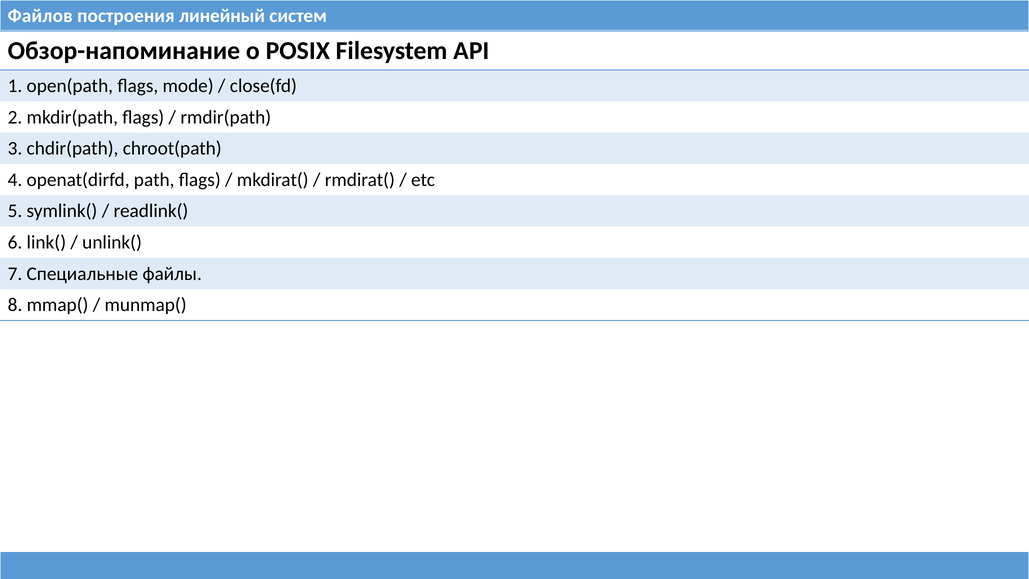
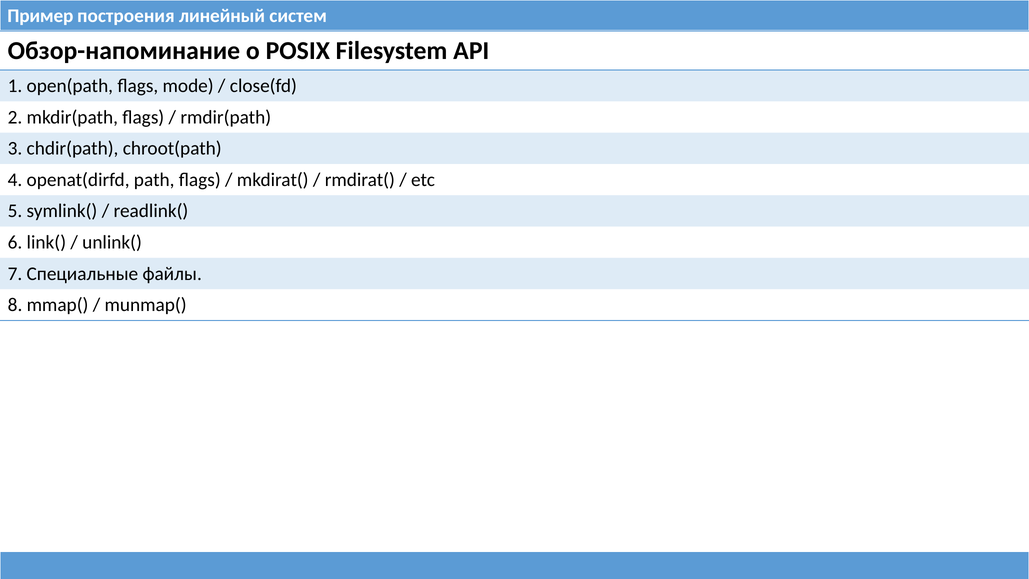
Файлов: Файлов -> Пример (40, 16)
